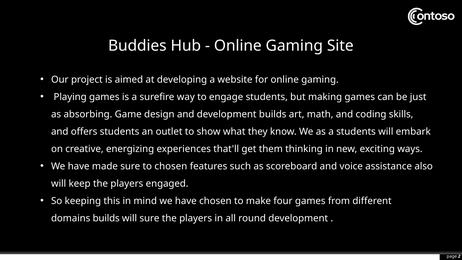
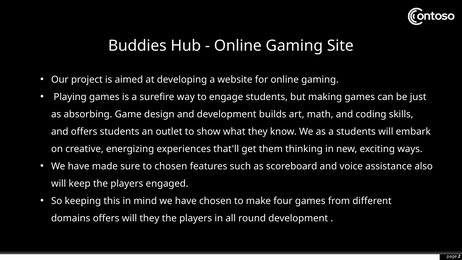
domains builds: builds -> offers (106, 218)
will sure: sure -> they (149, 218)
